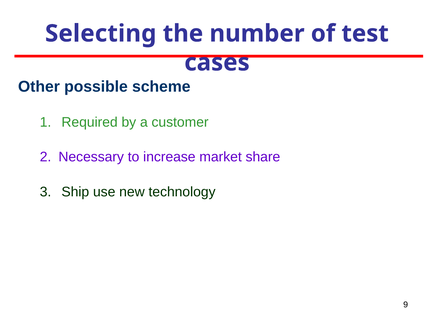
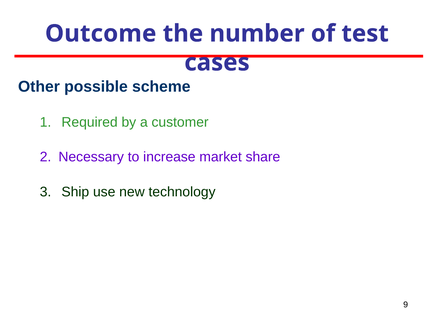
Selecting: Selecting -> Outcome (101, 33)
